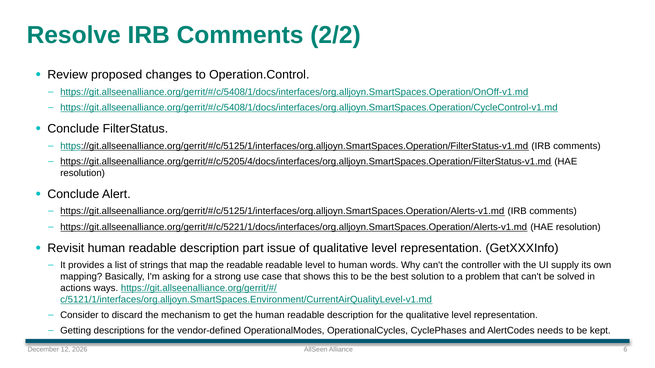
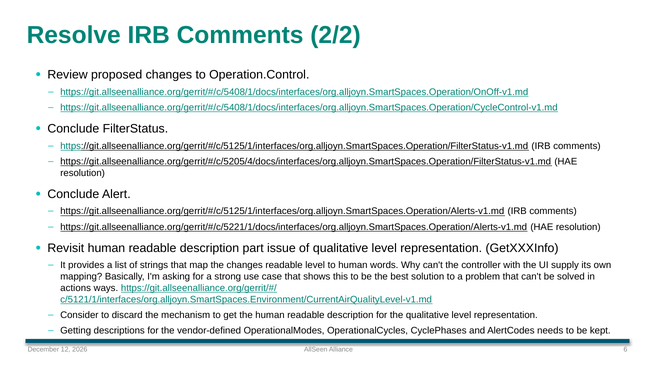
the readable: readable -> changes (245, 266)
